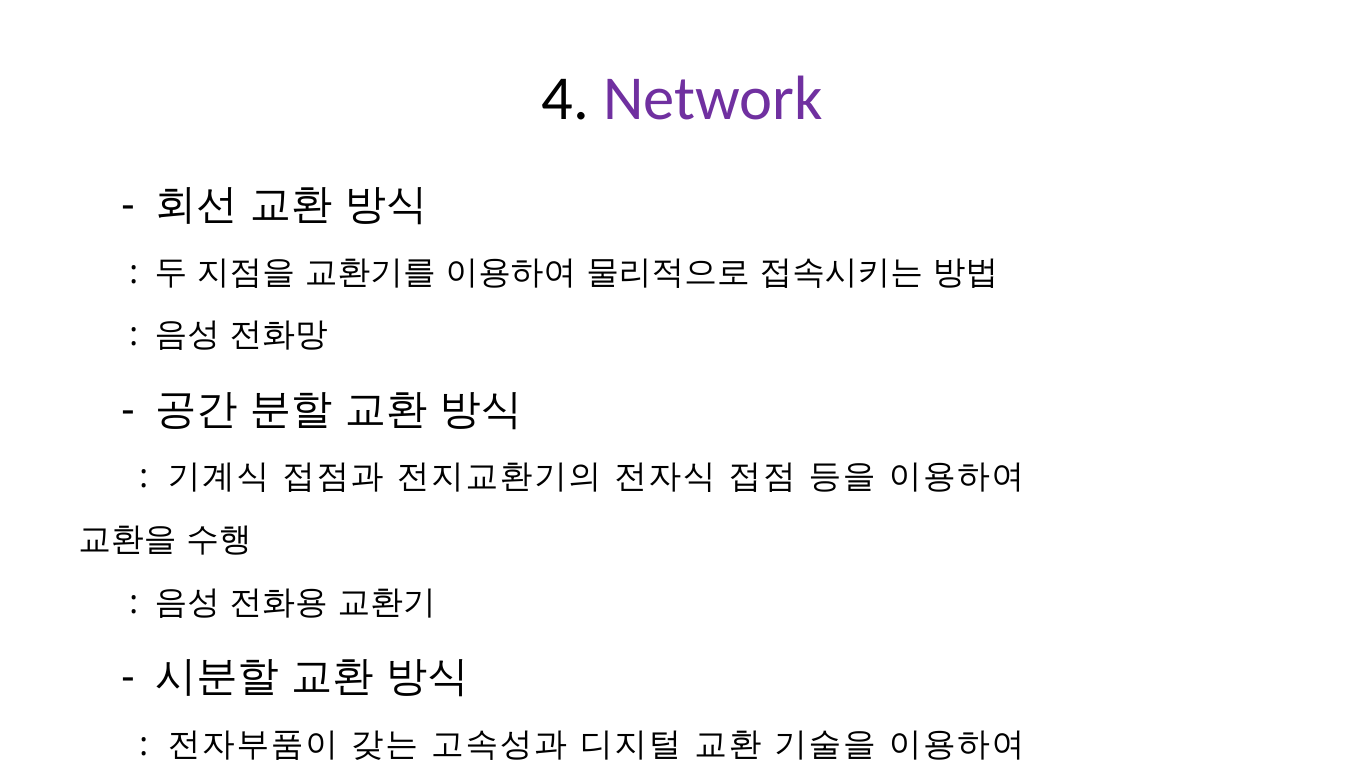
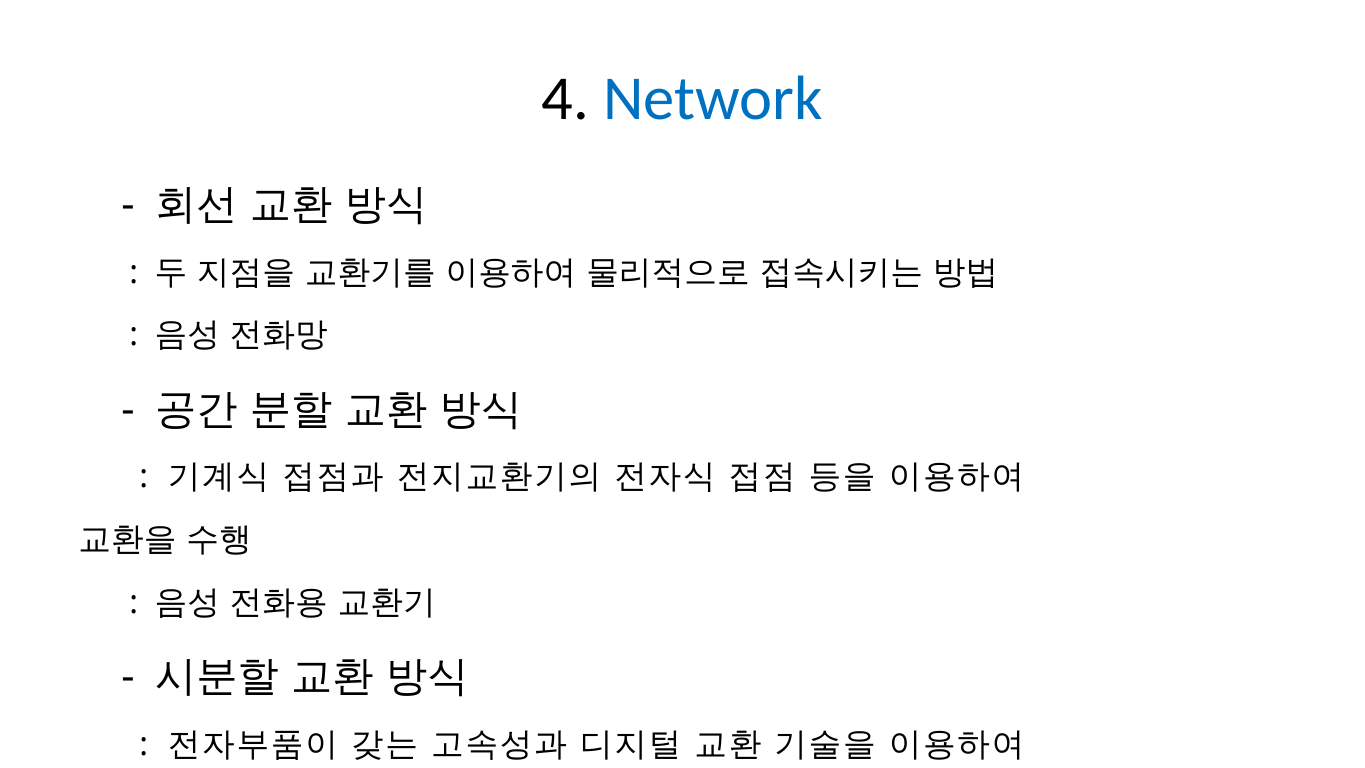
Network colour: purple -> blue (713, 99)
